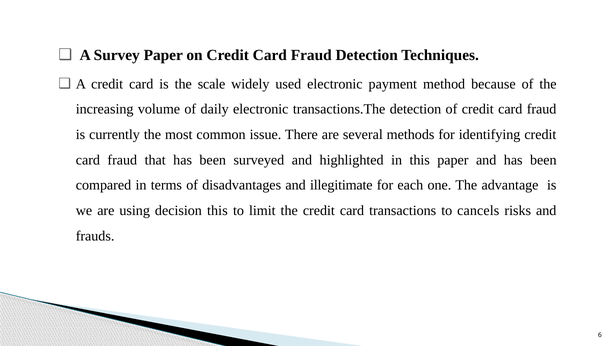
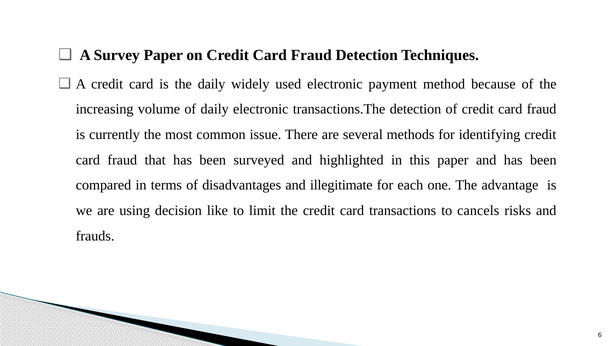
the scale: scale -> daily (212, 84)
decision this: this -> like (217, 211)
